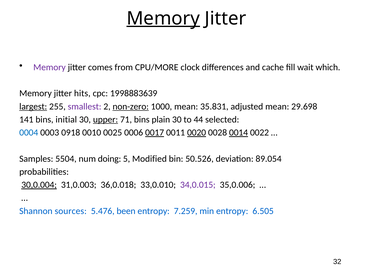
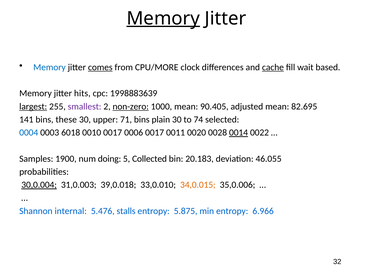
Memory colour: purple -> blue (50, 67)
comes underline: none -> present (100, 67)
cache underline: none -> present (273, 67)
which: which -> based (328, 67)
35.831: 35.831 -> 90.405 (214, 106)
29.698: 29.698 -> 82.695 (304, 106)
initial: initial -> these (66, 119)
upper underline: present -> none (106, 119)
44: 44 -> 74 (198, 119)
0918: 0918 -> 6018 (71, 132)
0010 0025: 0025 -> 0017 (113, 132)
0017 underline: present -> none (155, 132)
0020 underline: present -> none (197, 132)
5504: 5504 -> 1900 (66, 159)
Modified: Modified -> Collected (150, 159)
50.526: 50.526 -> 20.183 (200, 159)
89.054: 89.054 -> 46.055 (269, 159)
36,0.018: 36,0.018 -> 39,0.018 (118, 185)
34,0.015 colour: purple -> orange (198, 185)
sources: sources -> internal (71, 211)
been: been -> stalls (126, 211)
7.259: 7.259 -> 5.875 (186, 211)
6.505: 6.505 -> 6.966 (263, 211)
